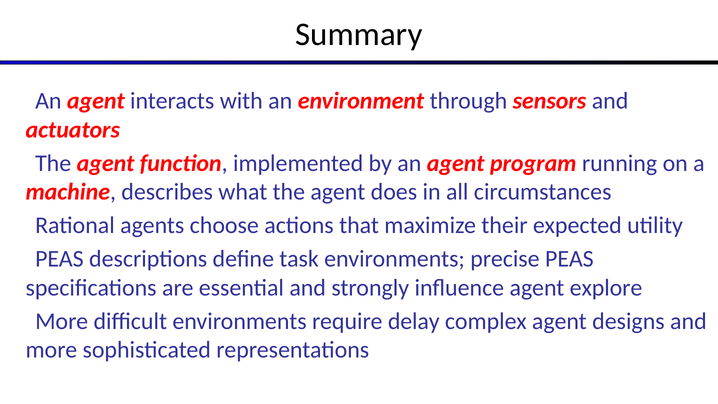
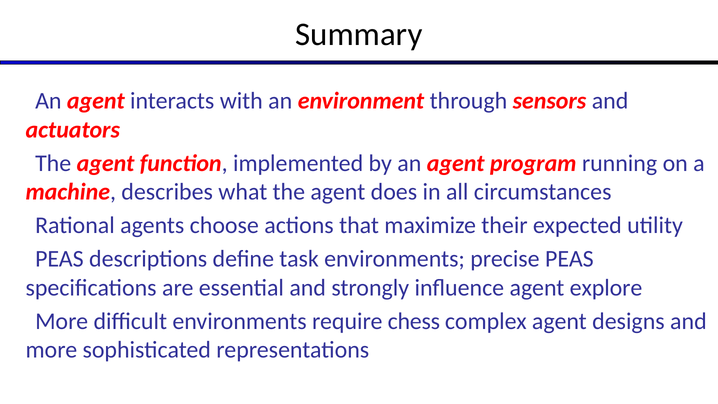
delay: delay -> chess (414, 321)
